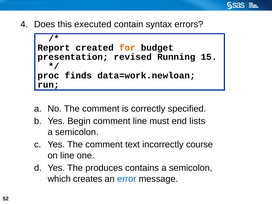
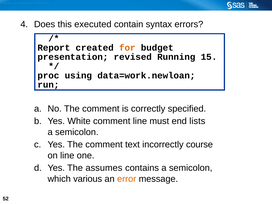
finds: finds -> using (78, 75)
Begin: Begin -> White (79, 121)
produces: produces -> assumes (104, 168)
creates: creates -> various (88, 179)
error colour: blue -> orange (127, 179)
